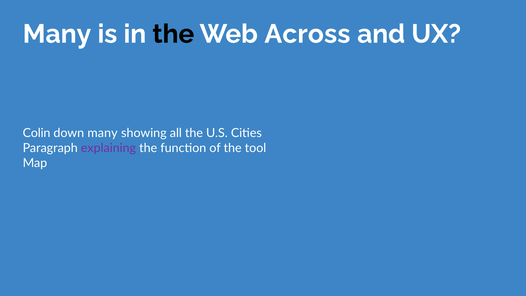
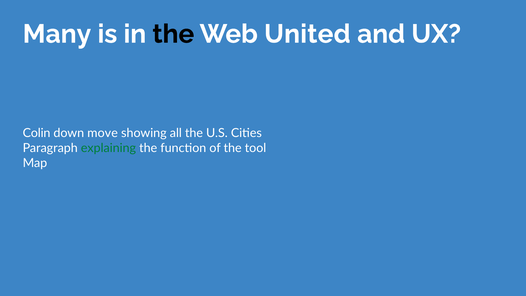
Across: Across -> United (307, 34)
down many: many -> move (103, 133)
explaining colour: purple -> green (108, 148)
